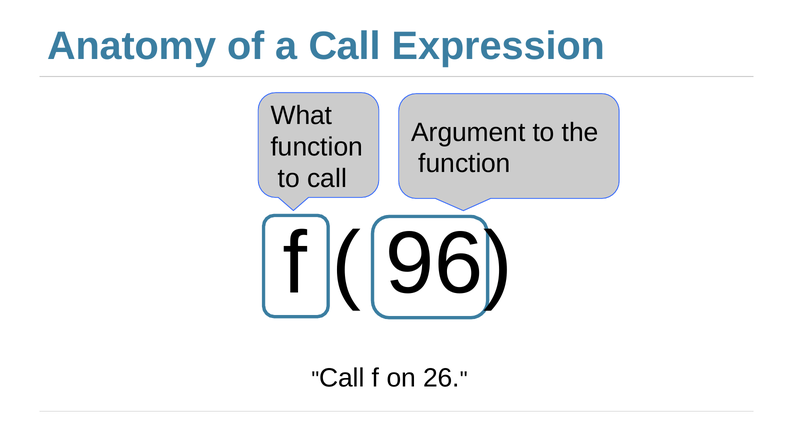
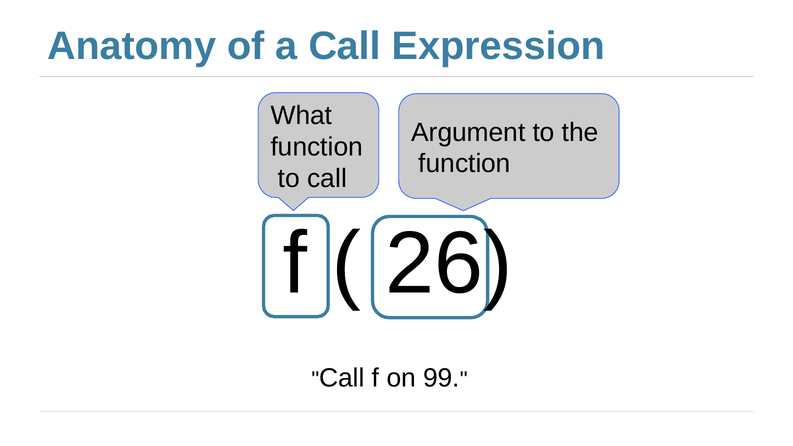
96: 96 -> 26 (449, 264)
26: 26 -> 99 (441, 378)
